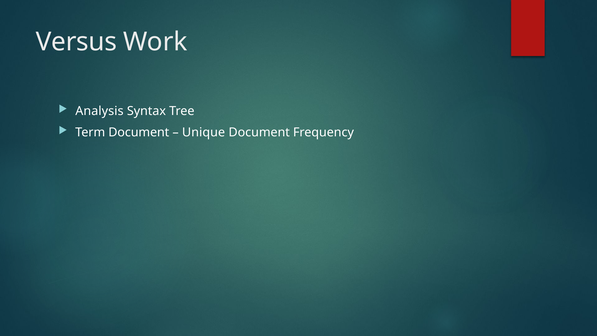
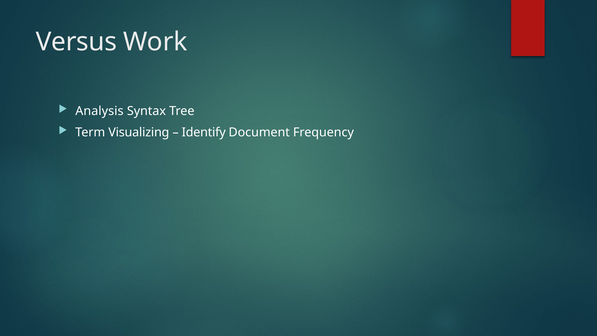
Term Document: Document -> Visualizing (139, 132)
Unique: Unique -> Identify (204, 132)
